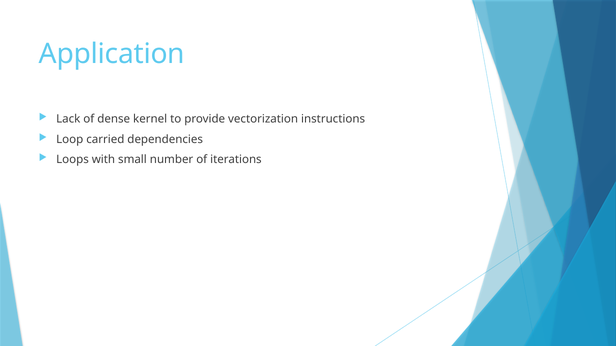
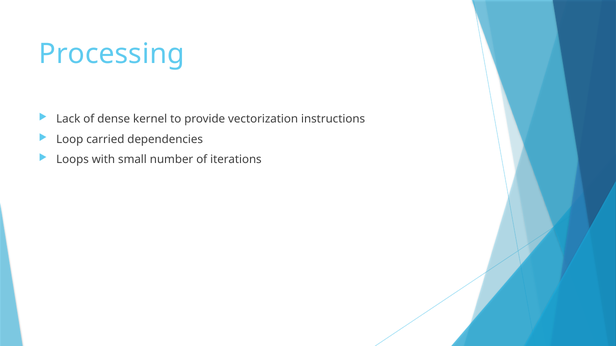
Application: Application -> Processing (112, 54)
